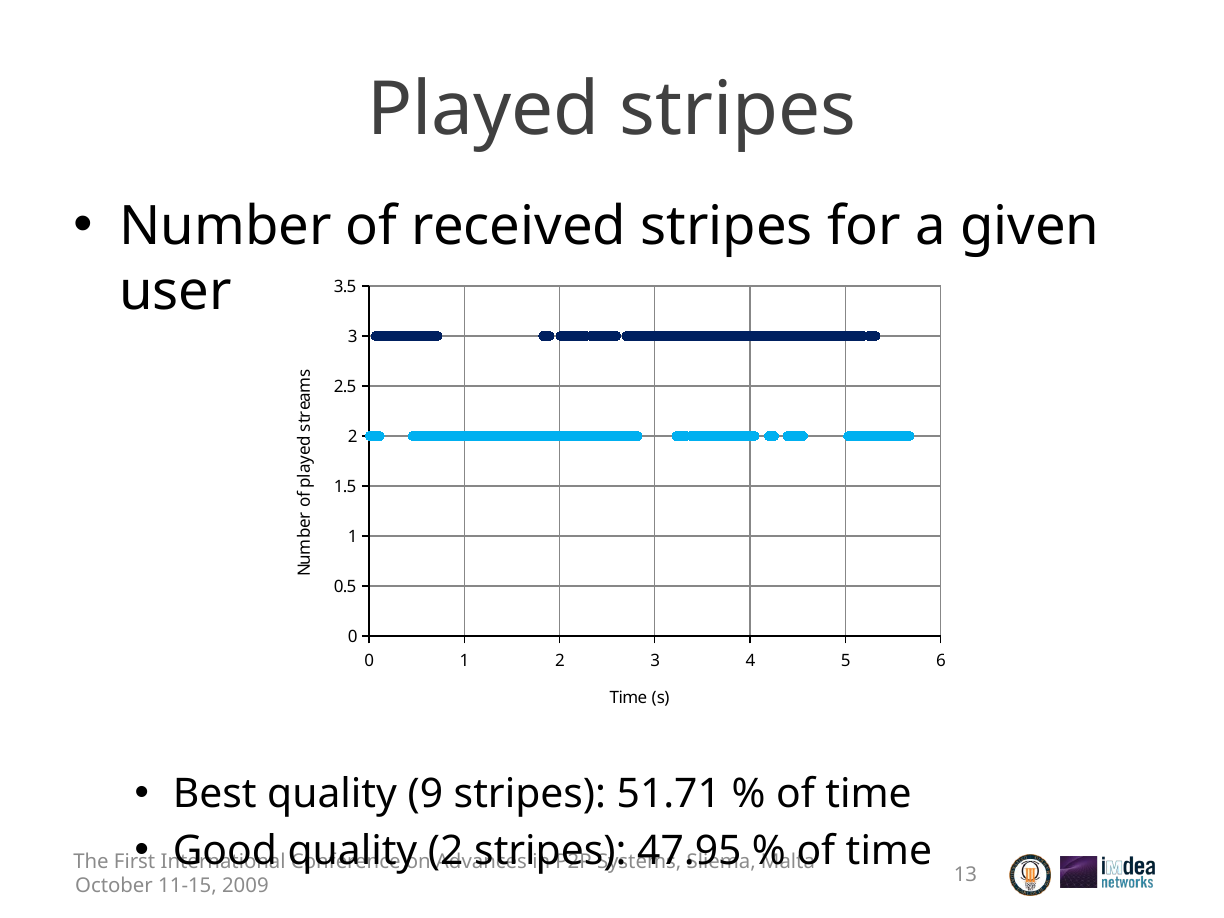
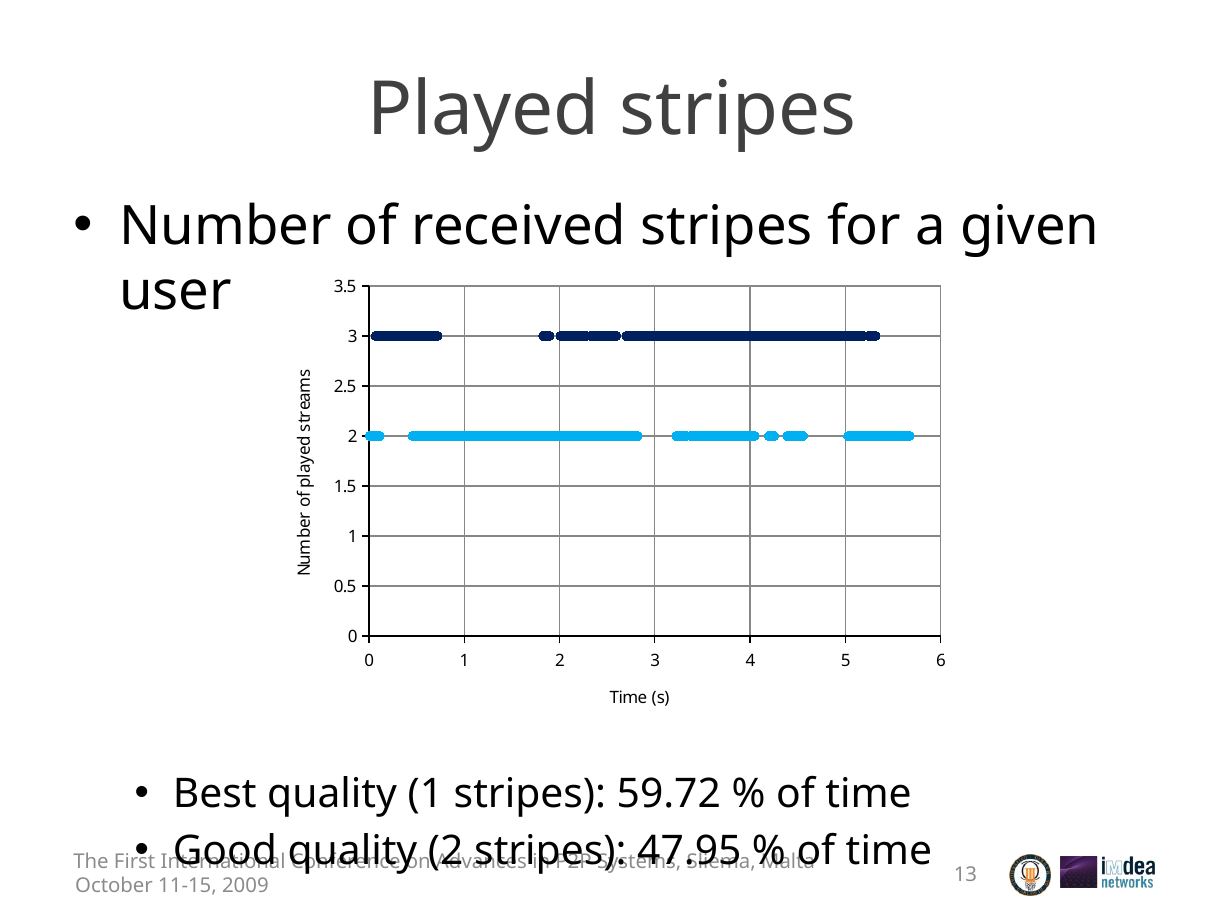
quality 9: 9 -> 1 (425, 794)
51.71: 51.71 -> 59.72 (669, 794)
